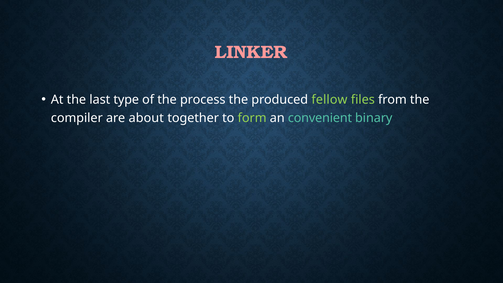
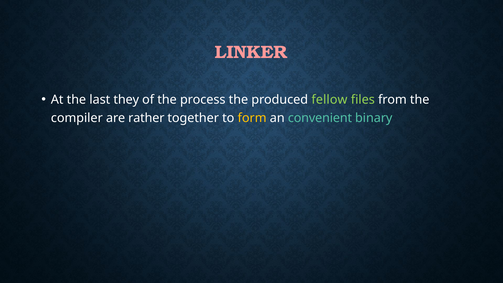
type: type -> they (126, 100)
about: about -> rather (146, 118)
form colour: light green -> yellow (252, 118)
